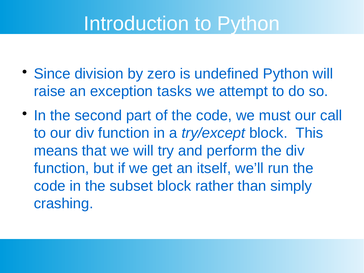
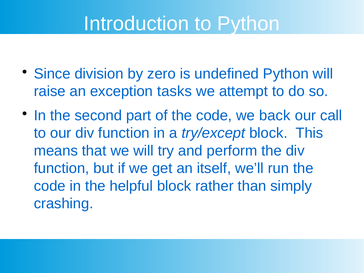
must: must -> back (275, 115)
subset: subset -> helpful (131, 186)
